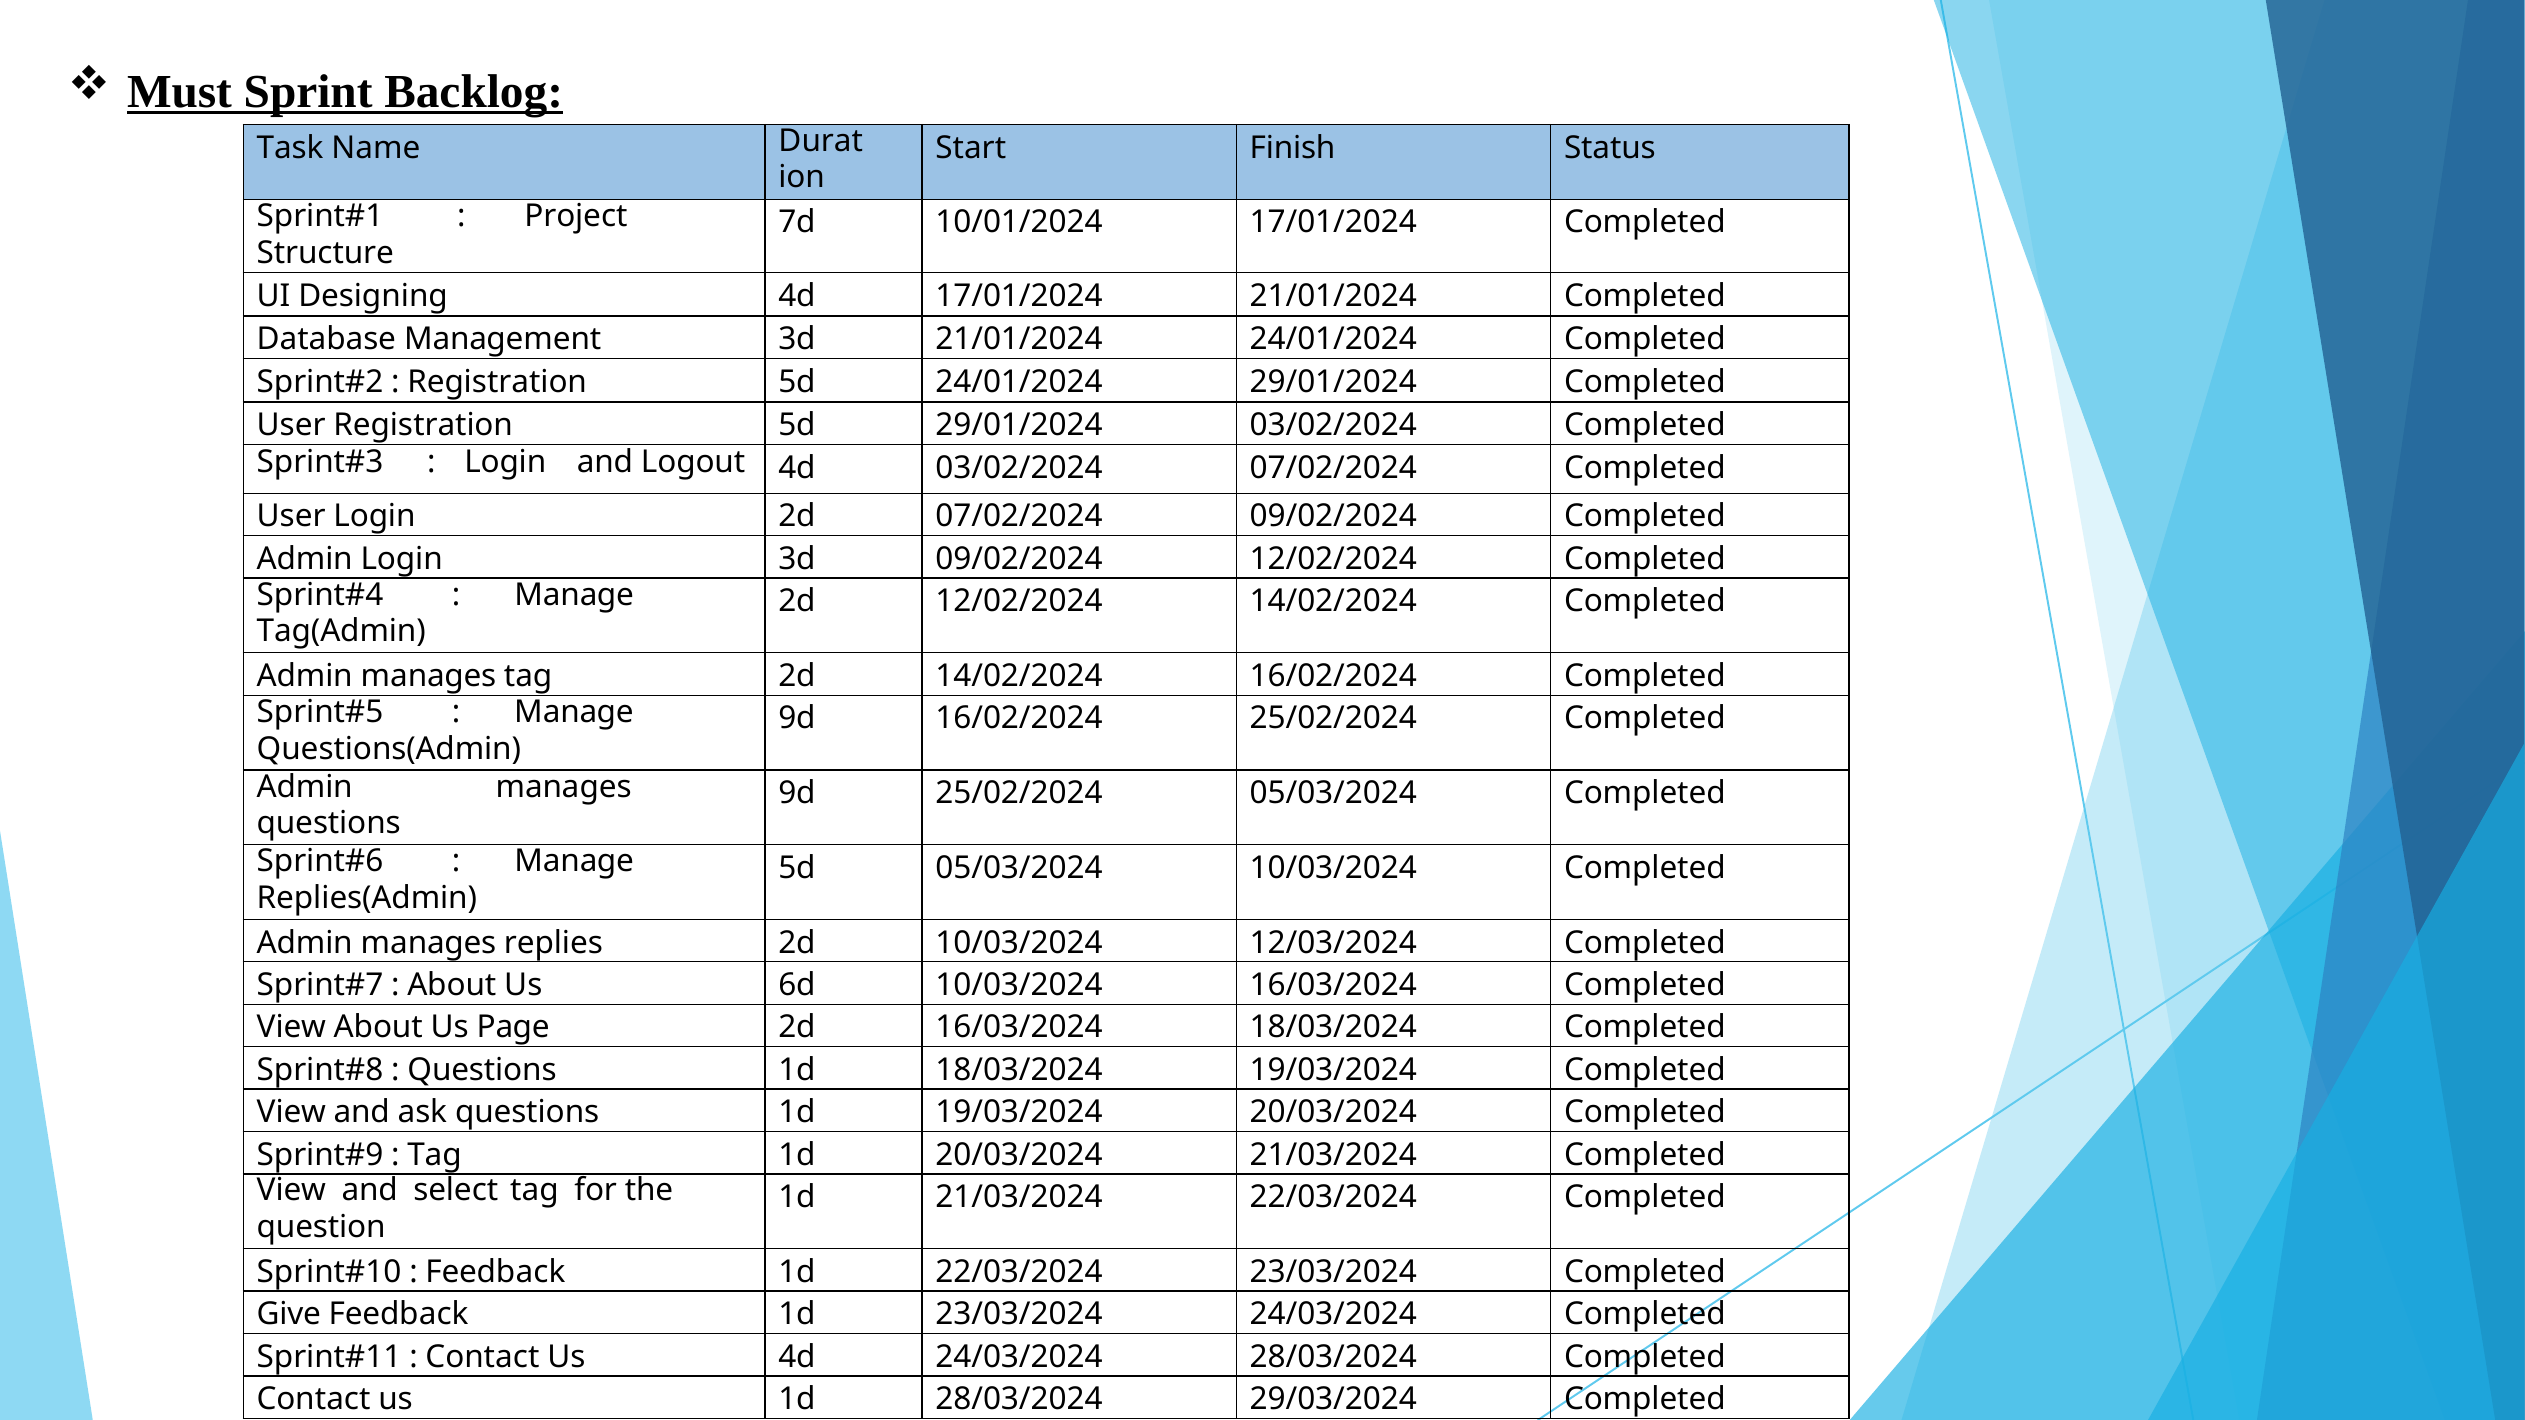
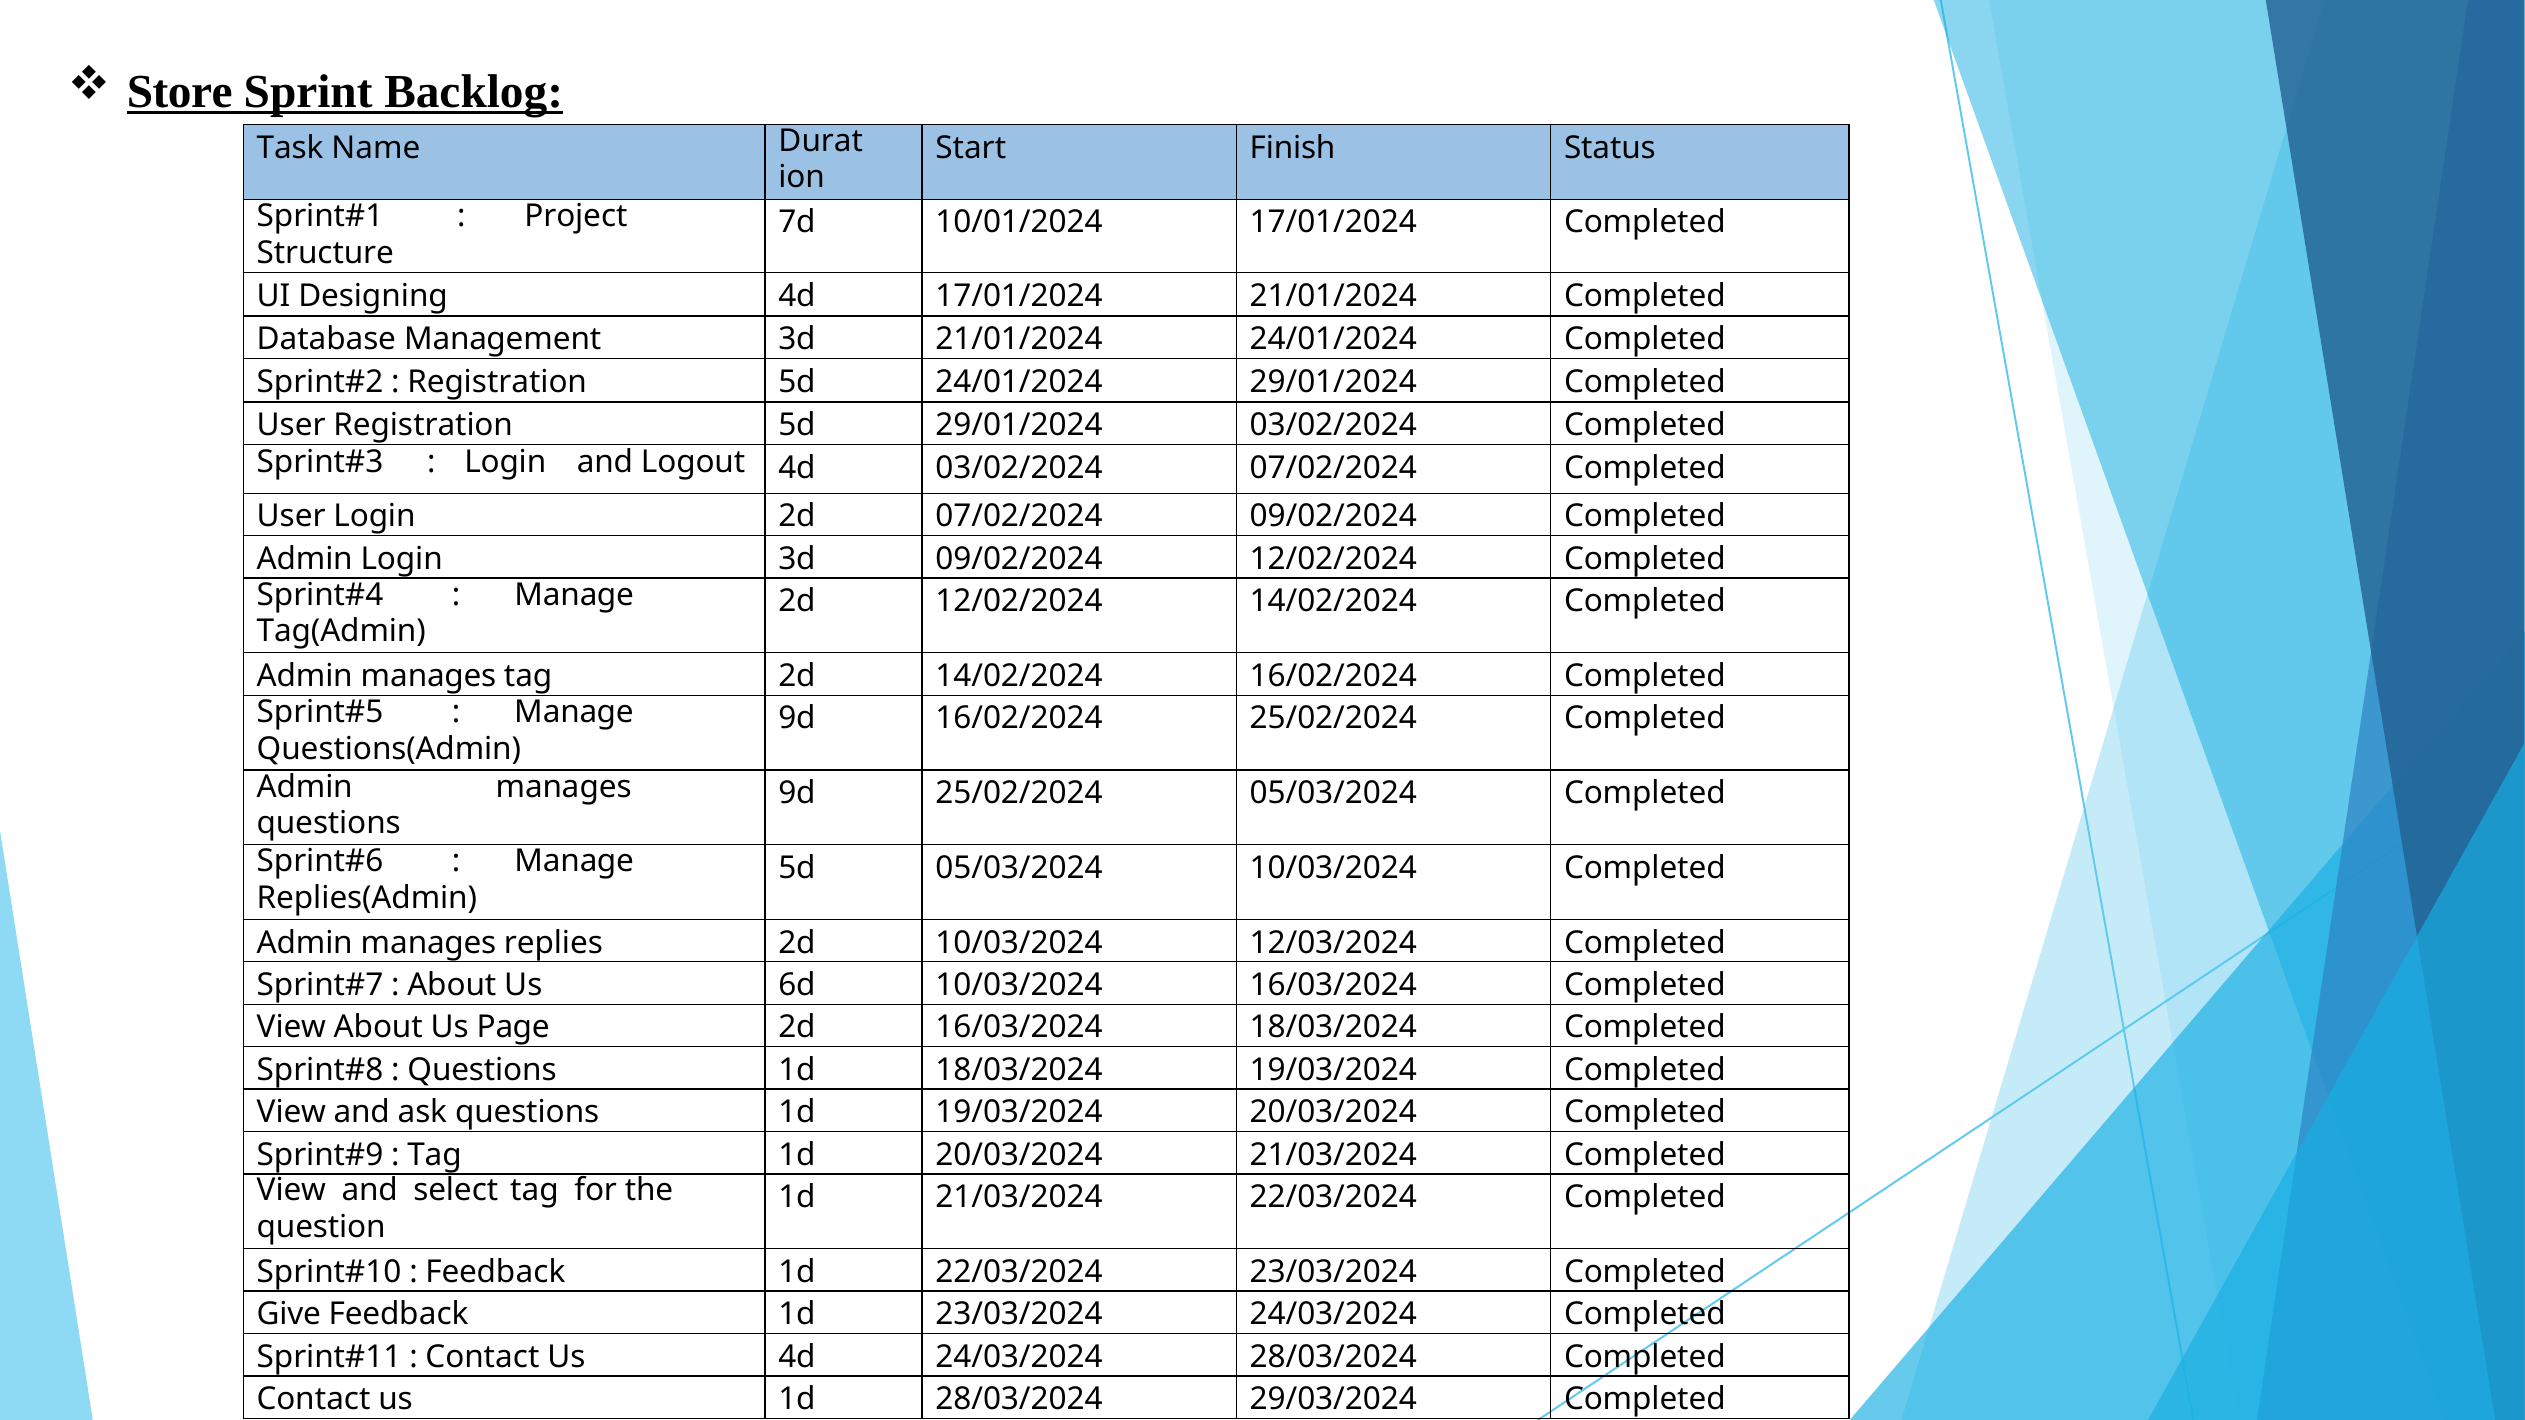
Must: Must -> Store (180, 92)
